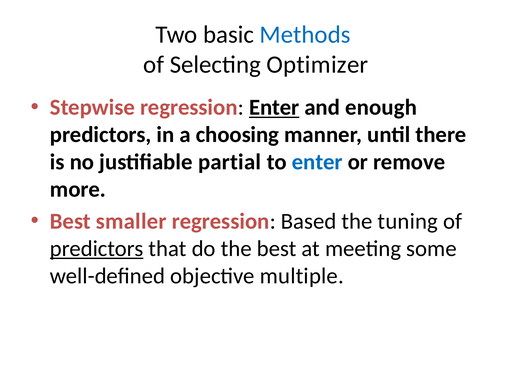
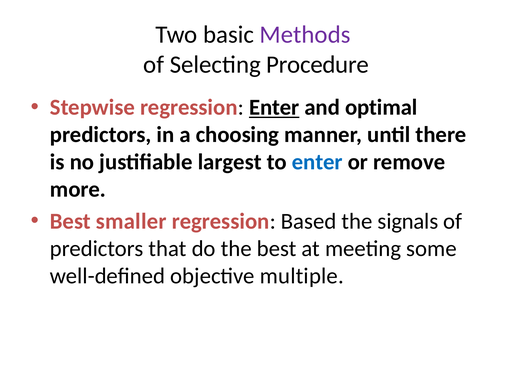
Methods colour: blue -> purple (305, 35)
Optimizer: Optimizer -> Procedure (318, 64)
enough: enough -> optimal (381, 107)
partial: partial -> largest (230, 162)
tuning: tuning -> signals (408, 221)
predictors underline: present -> none (97, 249)
